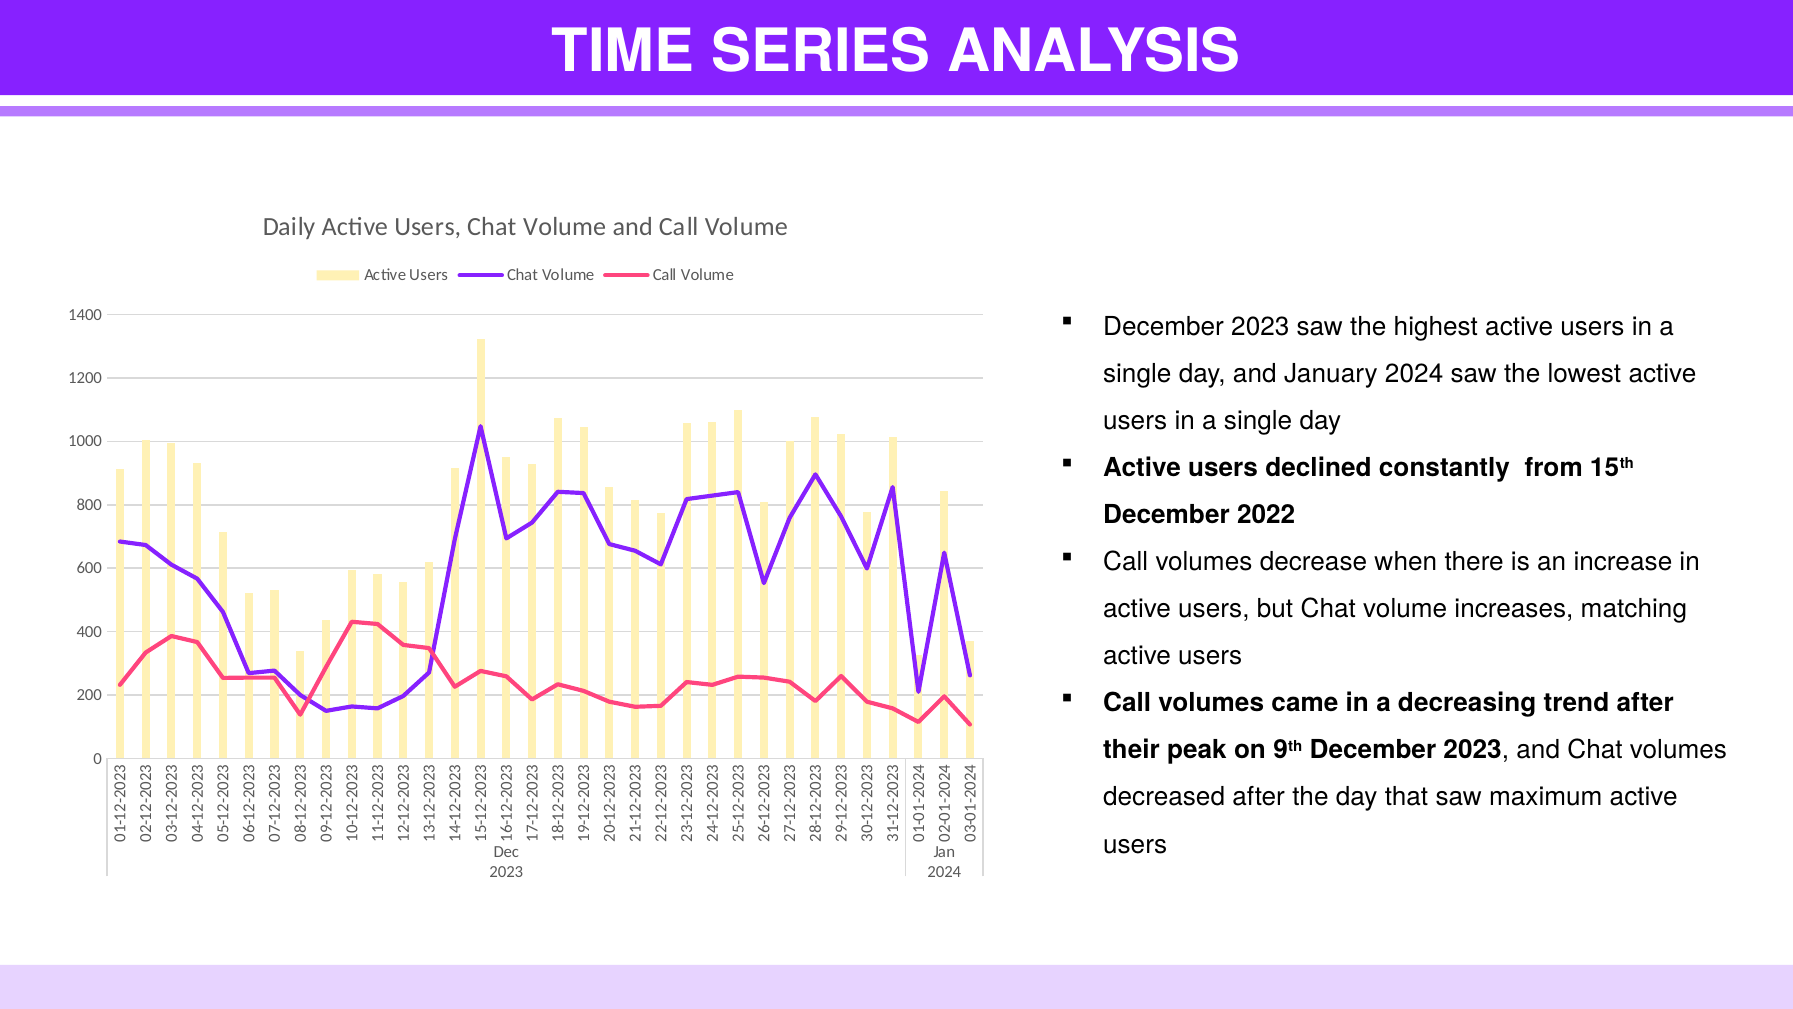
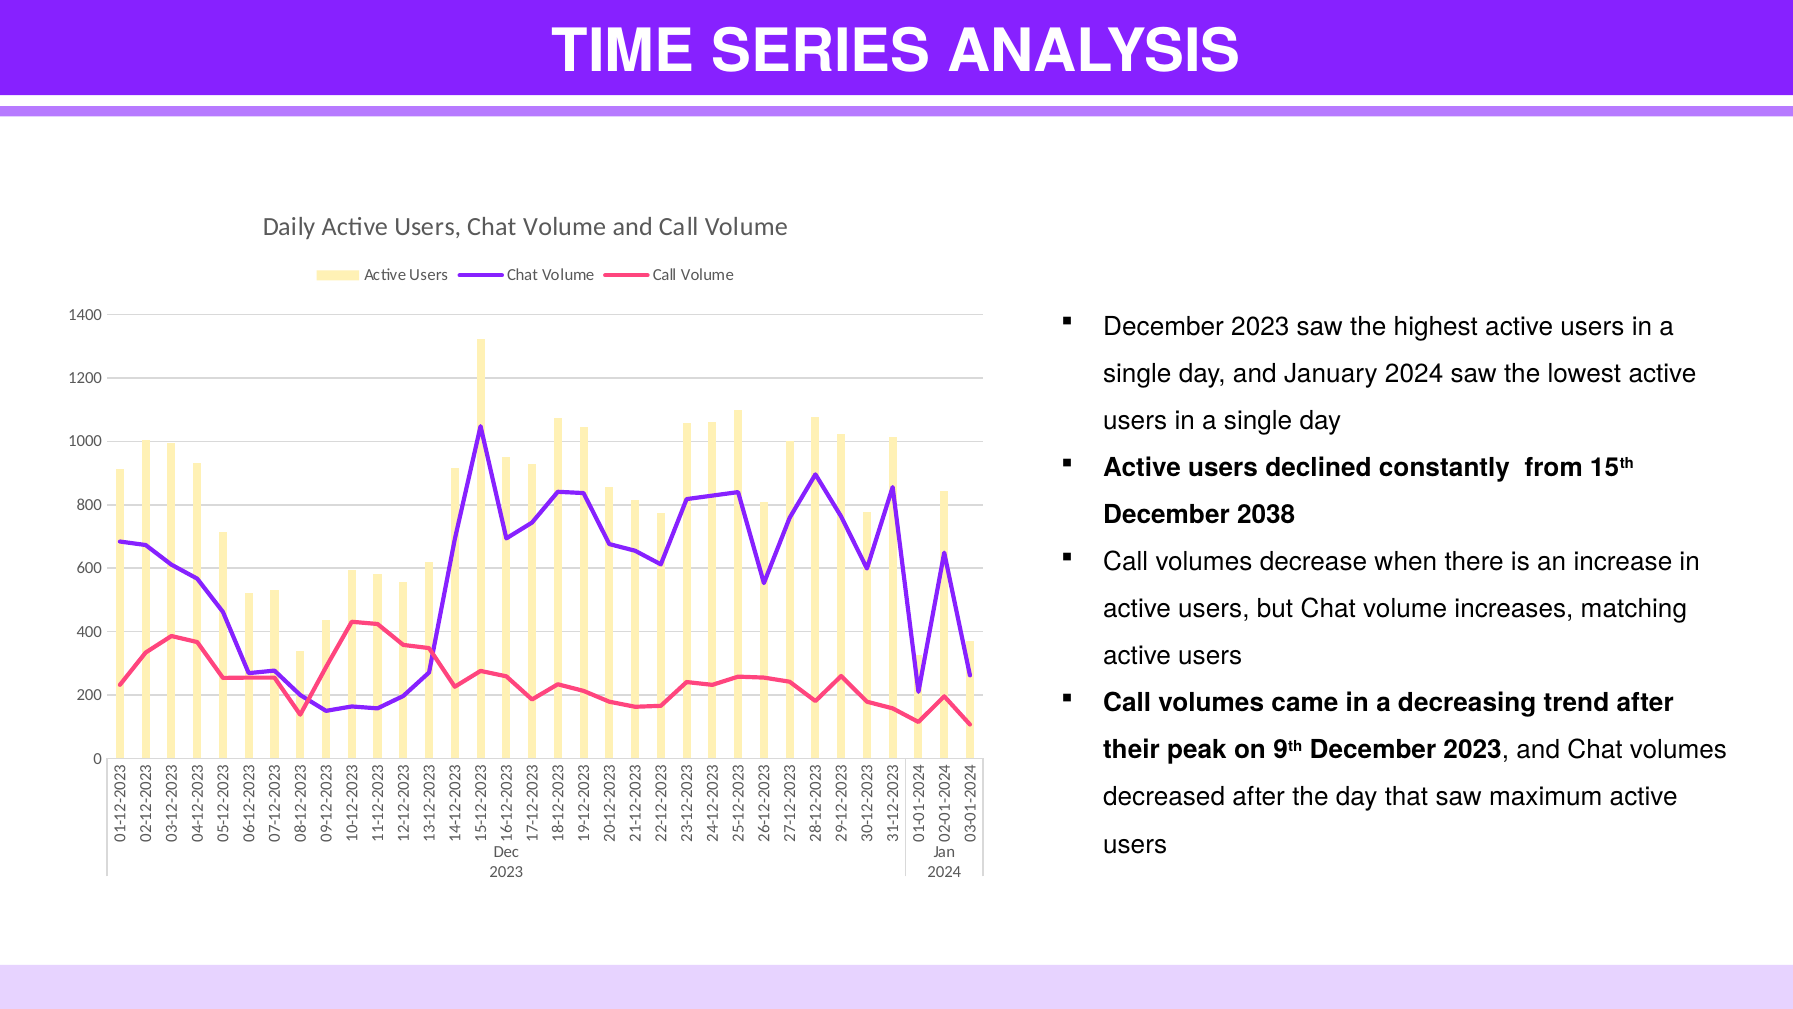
2022: 2022 -> 2038 (1266, 515)
